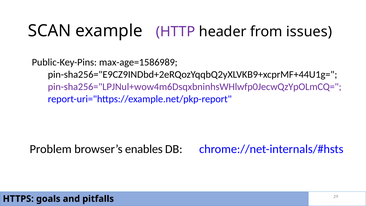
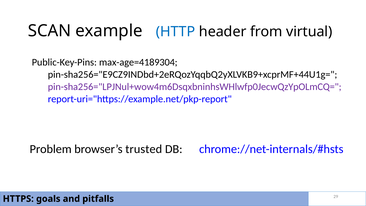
HTTP colour: purple -> blue (176, 32)
issues: issues -> virtual (309, 32)
max-age=1586989: max-age=1586989 -> max-age=4189304 (138, 62)
enables: enables -> trusted (144, 149)
